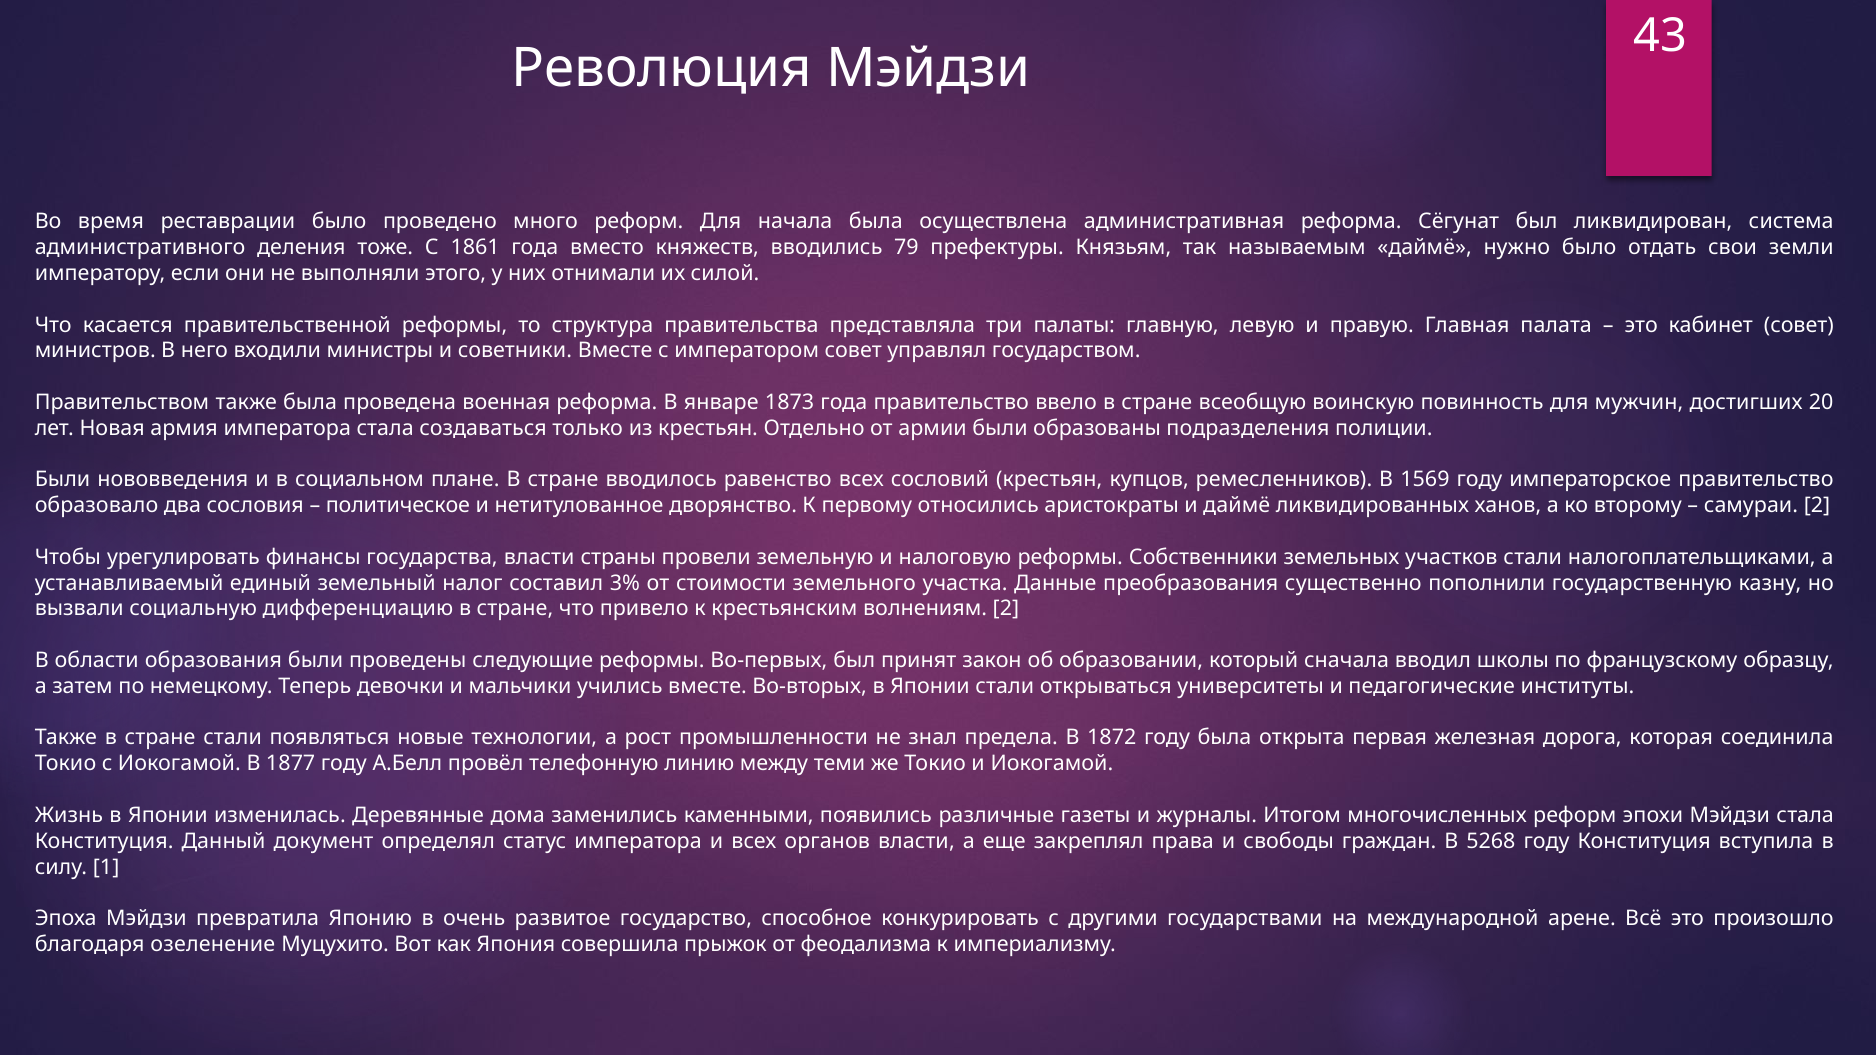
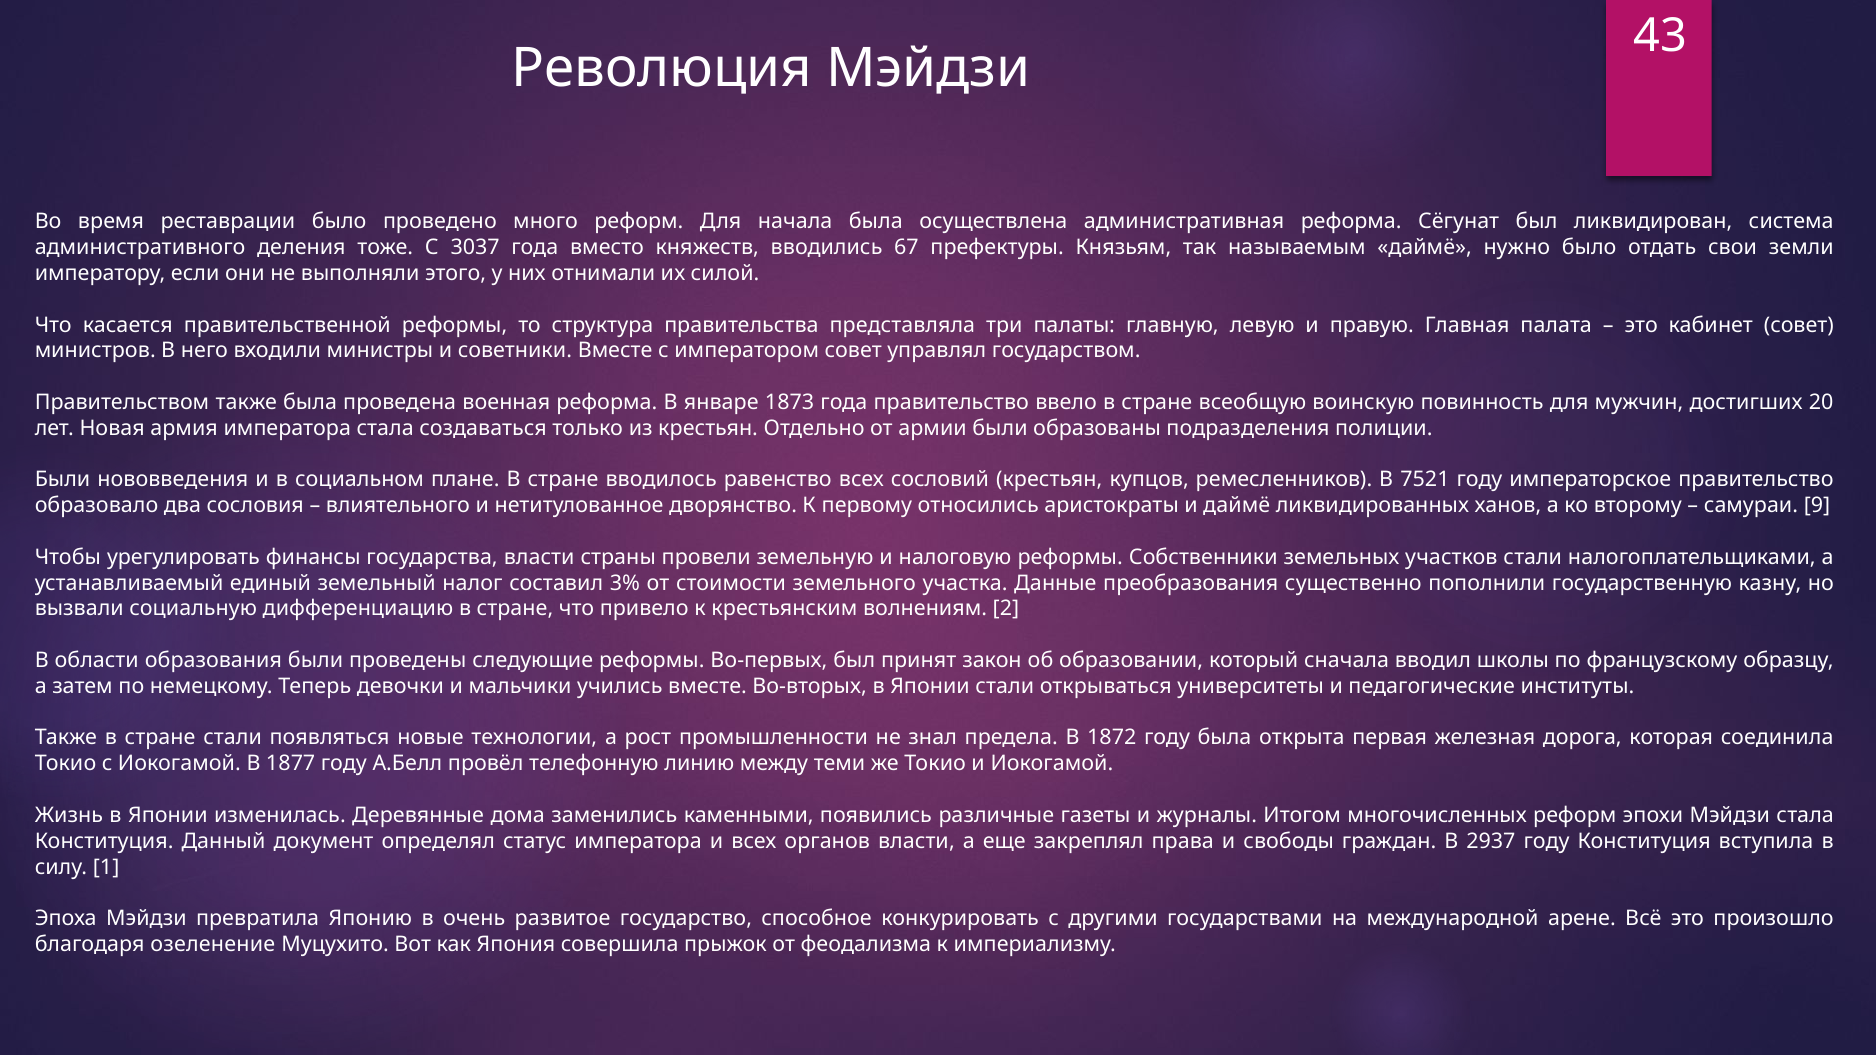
1861: 1861 -> 3037 (475, 248)
79: 79 -> 67 (906, 248)
1569: 1569 -> 7521 (1425, 480)
политическое: политическое -> влиятельного (398, 506)
самураи 2: 2 -> 9 (1817, 506)
5268: 5268 -> 2937 (1491, 841)
